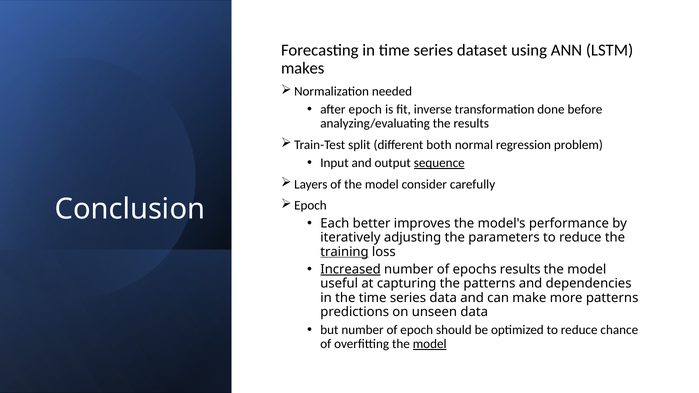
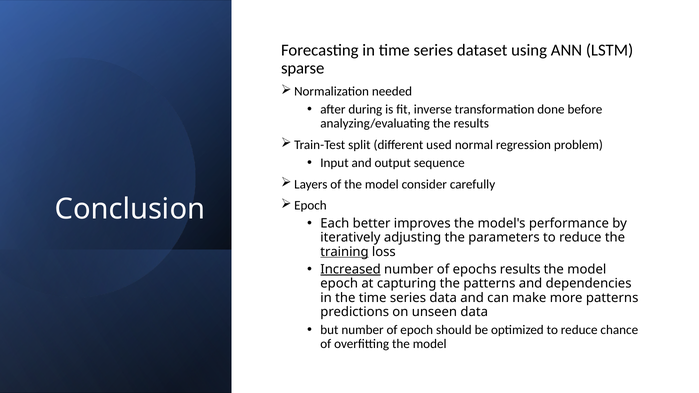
makes: makes -> sparse (303, 68)
after epoch: epoch -> during (365, 109)
both: both -> used (439, 145)
sequence underline: present -> none (439, 163)
useful: useful -> epoch (339, 284)
model underline: present -> none (430, 344)
